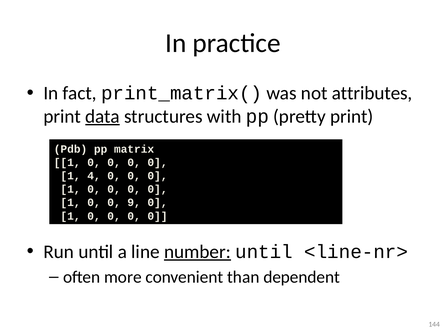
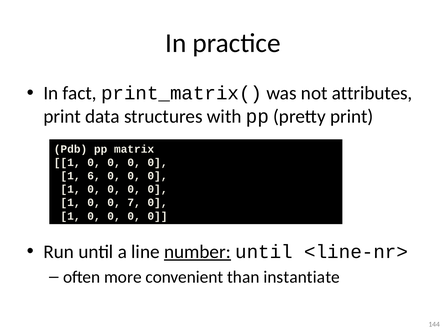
data underline: present -> none (103, 116)
4: 4 -> 6 (94, 176)
9: 9 -> 7 (134, 202)
dependent: dependent -> instantiate (302, 277)
